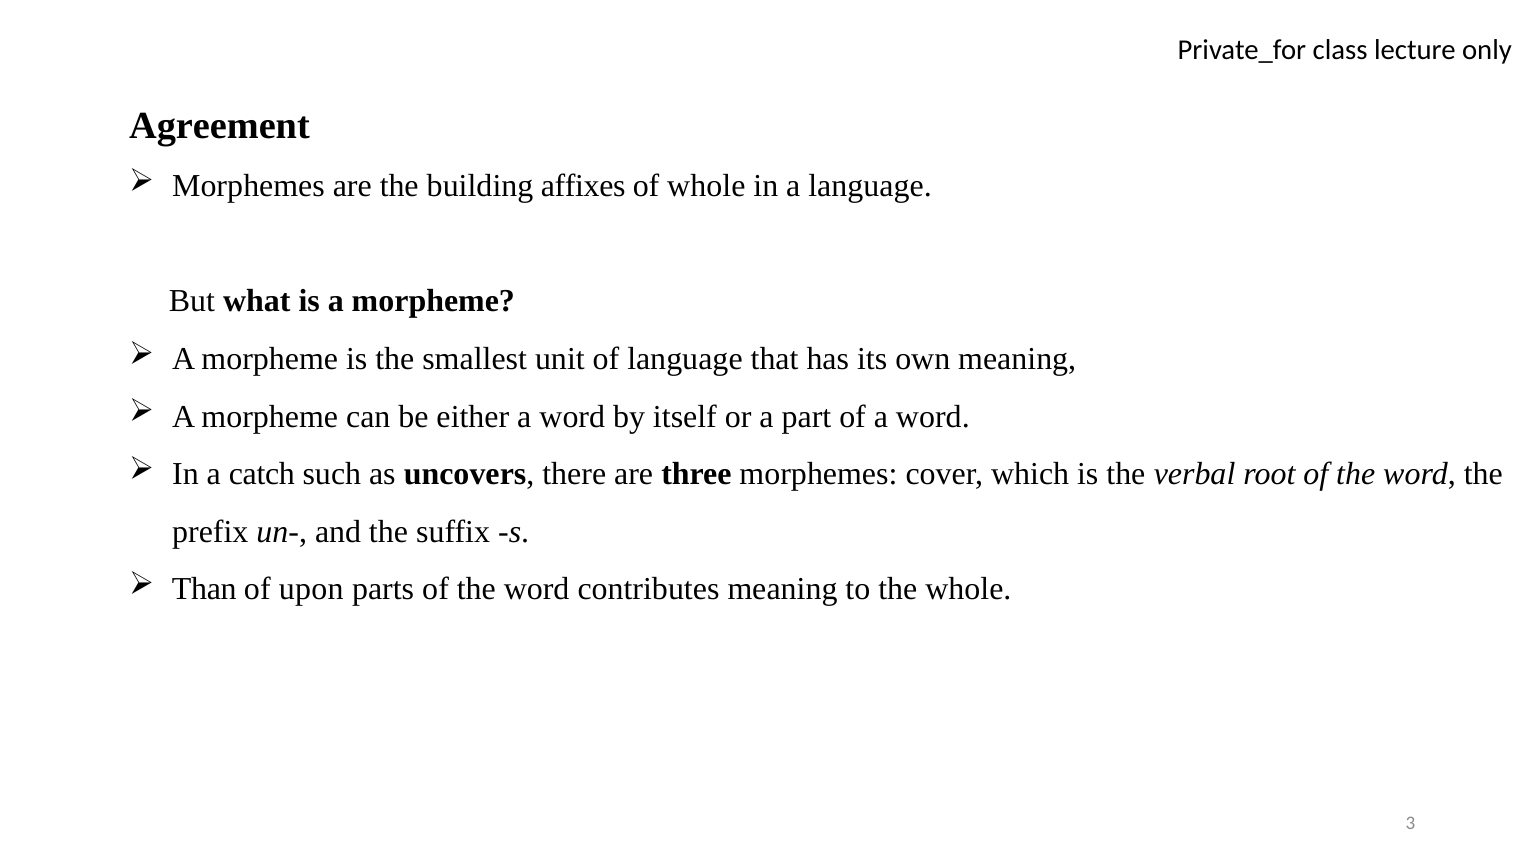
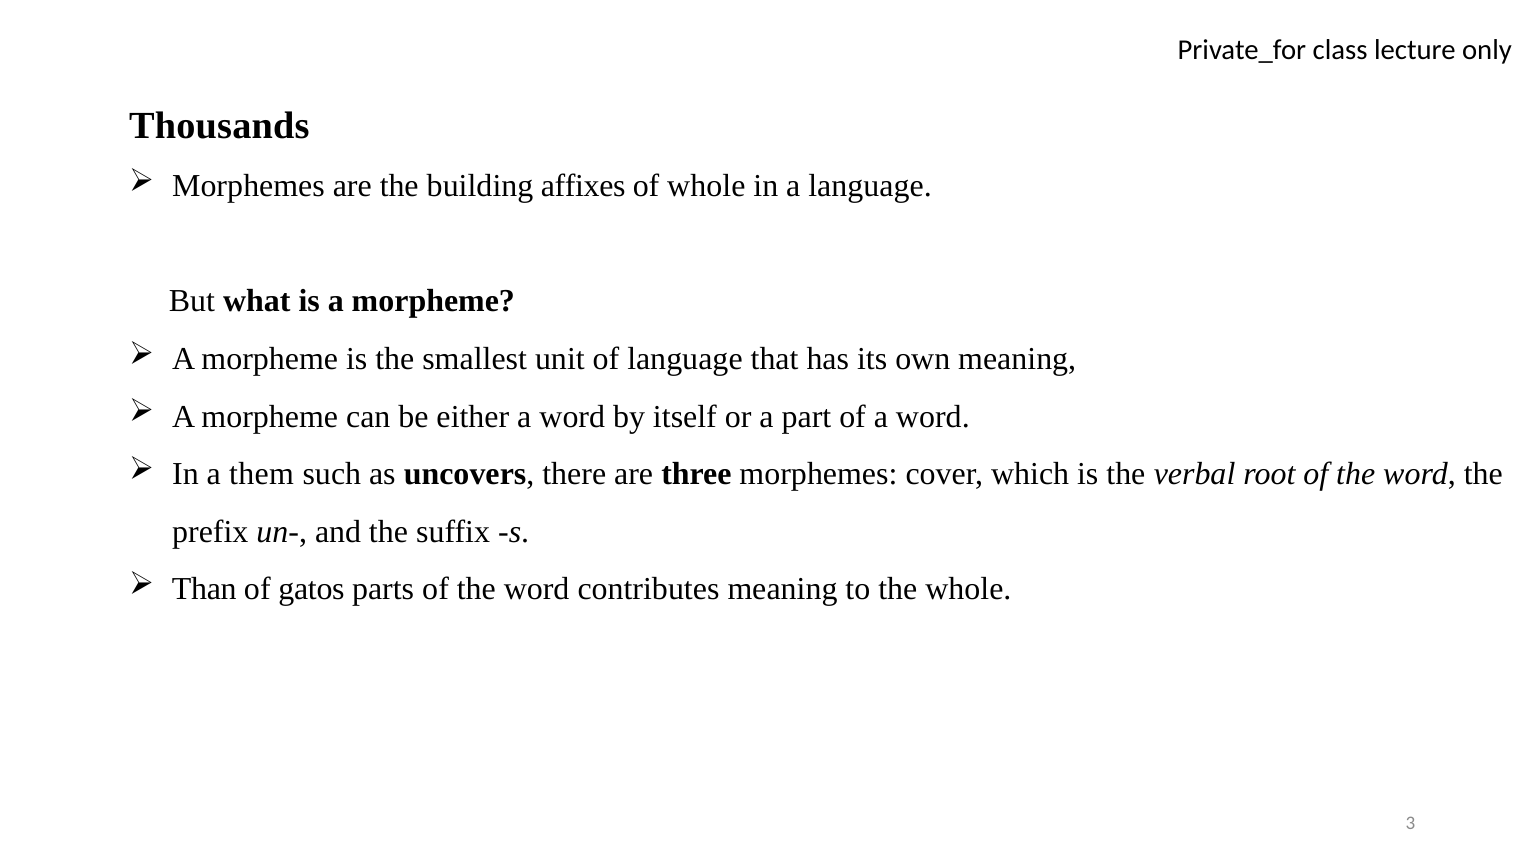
Agreement: Agreement -> Thousands (219, 125)
catch: catch -> them (262, 474)
upon: upon -> gatos (312, 589)
